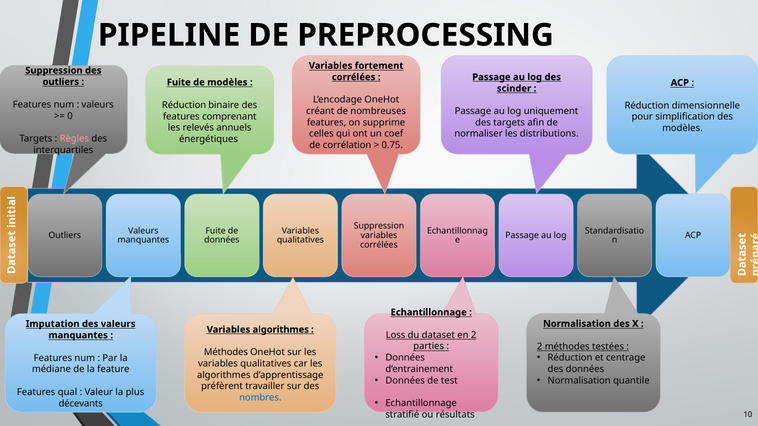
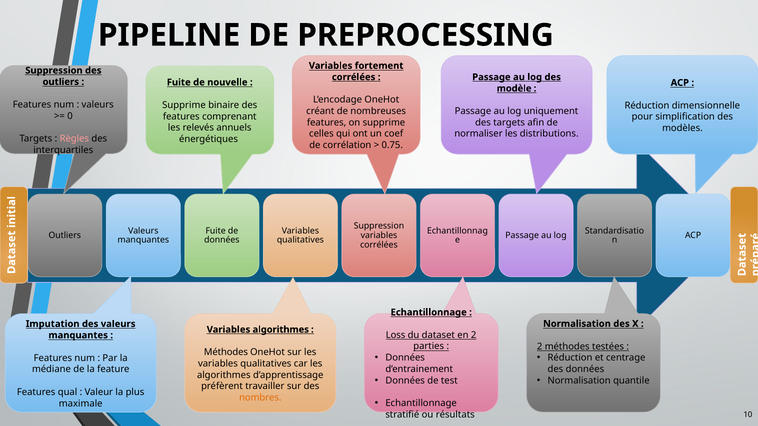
de modèles: modèles -> nouvelle (227, 82)
scinder: scinder -> modèle (514, 89)
Réduction: Réduction -> Supprime (184, 105)
nombres colour: blue -> orange (260, 398)
décevants: décevants -> maximale (81, 404)
